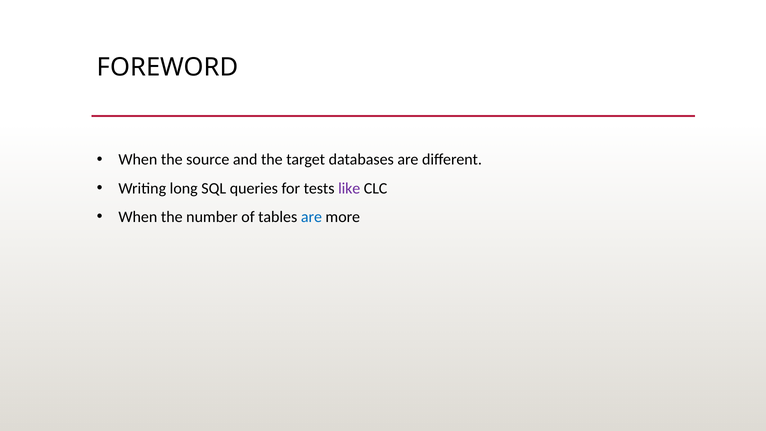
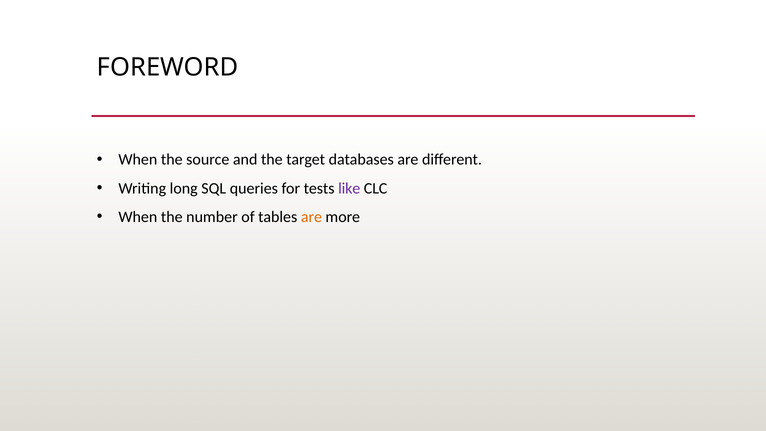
are colour: blue -> orange (311, 217)
